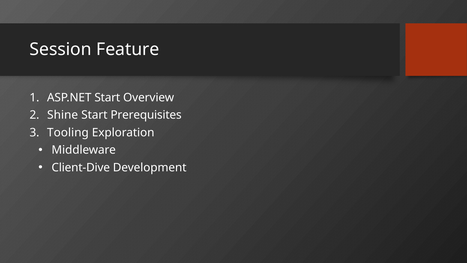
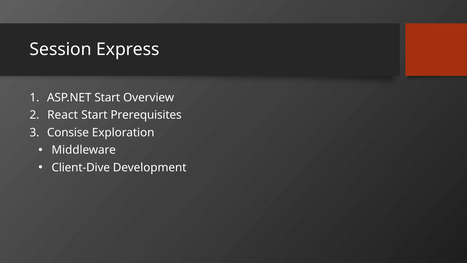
Feature: Feature -> Express (128, 49)
Shine: Shine -> React (63, 115)
Tooling: Tooling -> Consise (68, 132)
